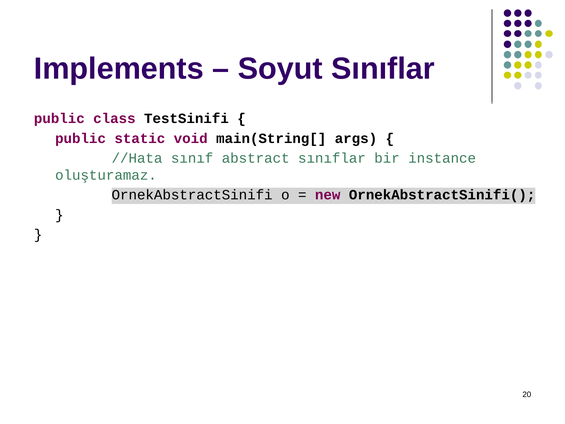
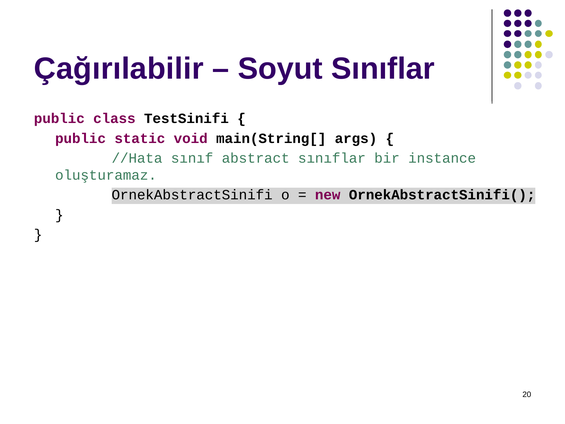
Implements: Implements -> Çağırılabilir (119, 69)
